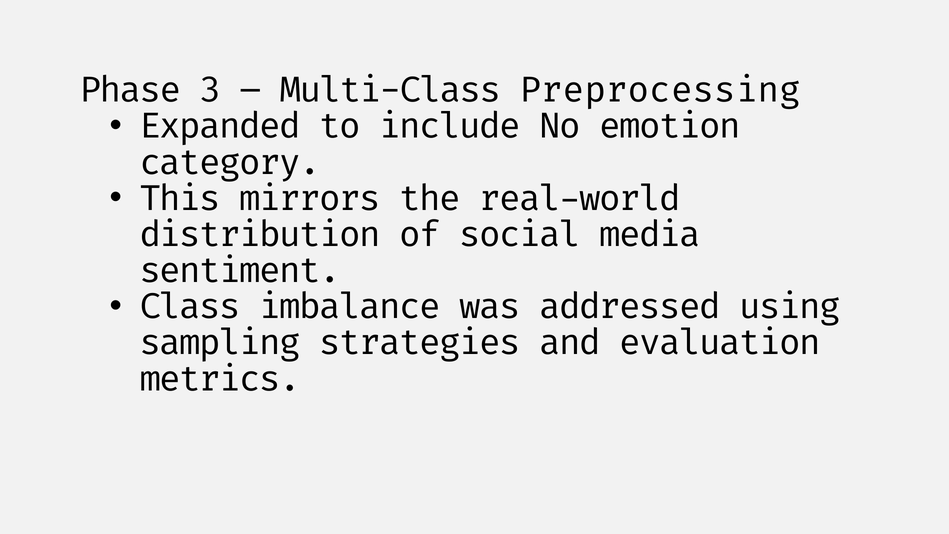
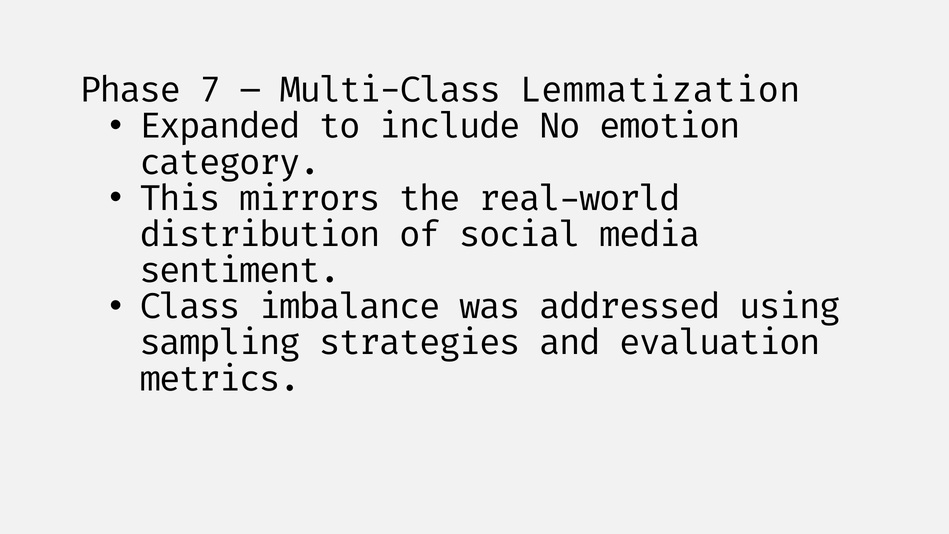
3: 3 -> 7 (211, 90)
Preprocessing: Preprocessing -> Lemmatization (660, 90)
